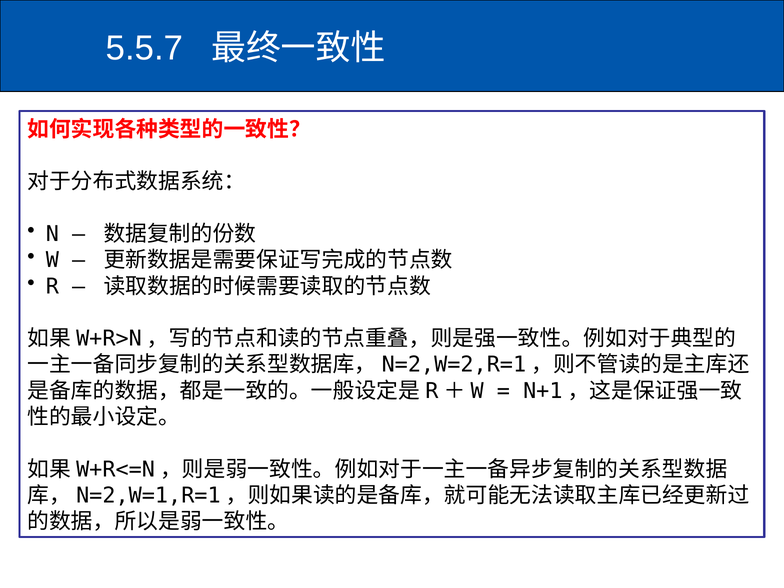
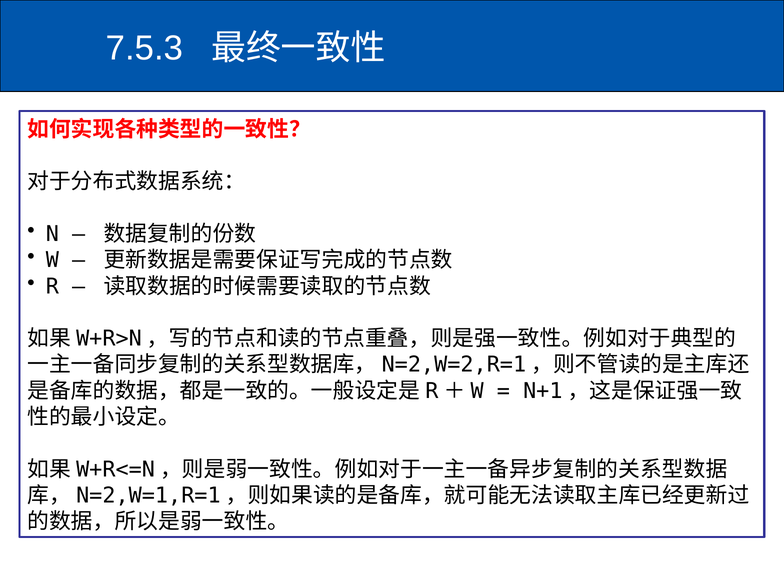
5.5.7: 5.5.7 -> 7.5.3 (145, 48)
